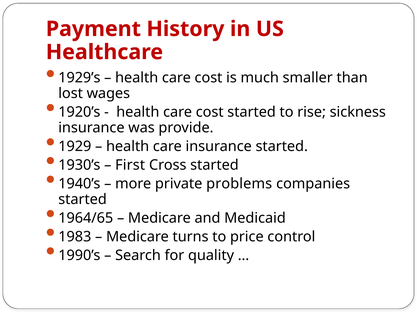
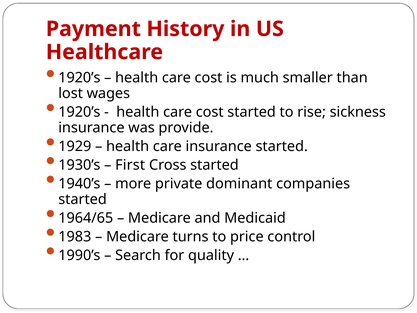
1929’s: 1929’s -> 1920’s (79, 78)
problems: problems -> dominant (239, 184)
